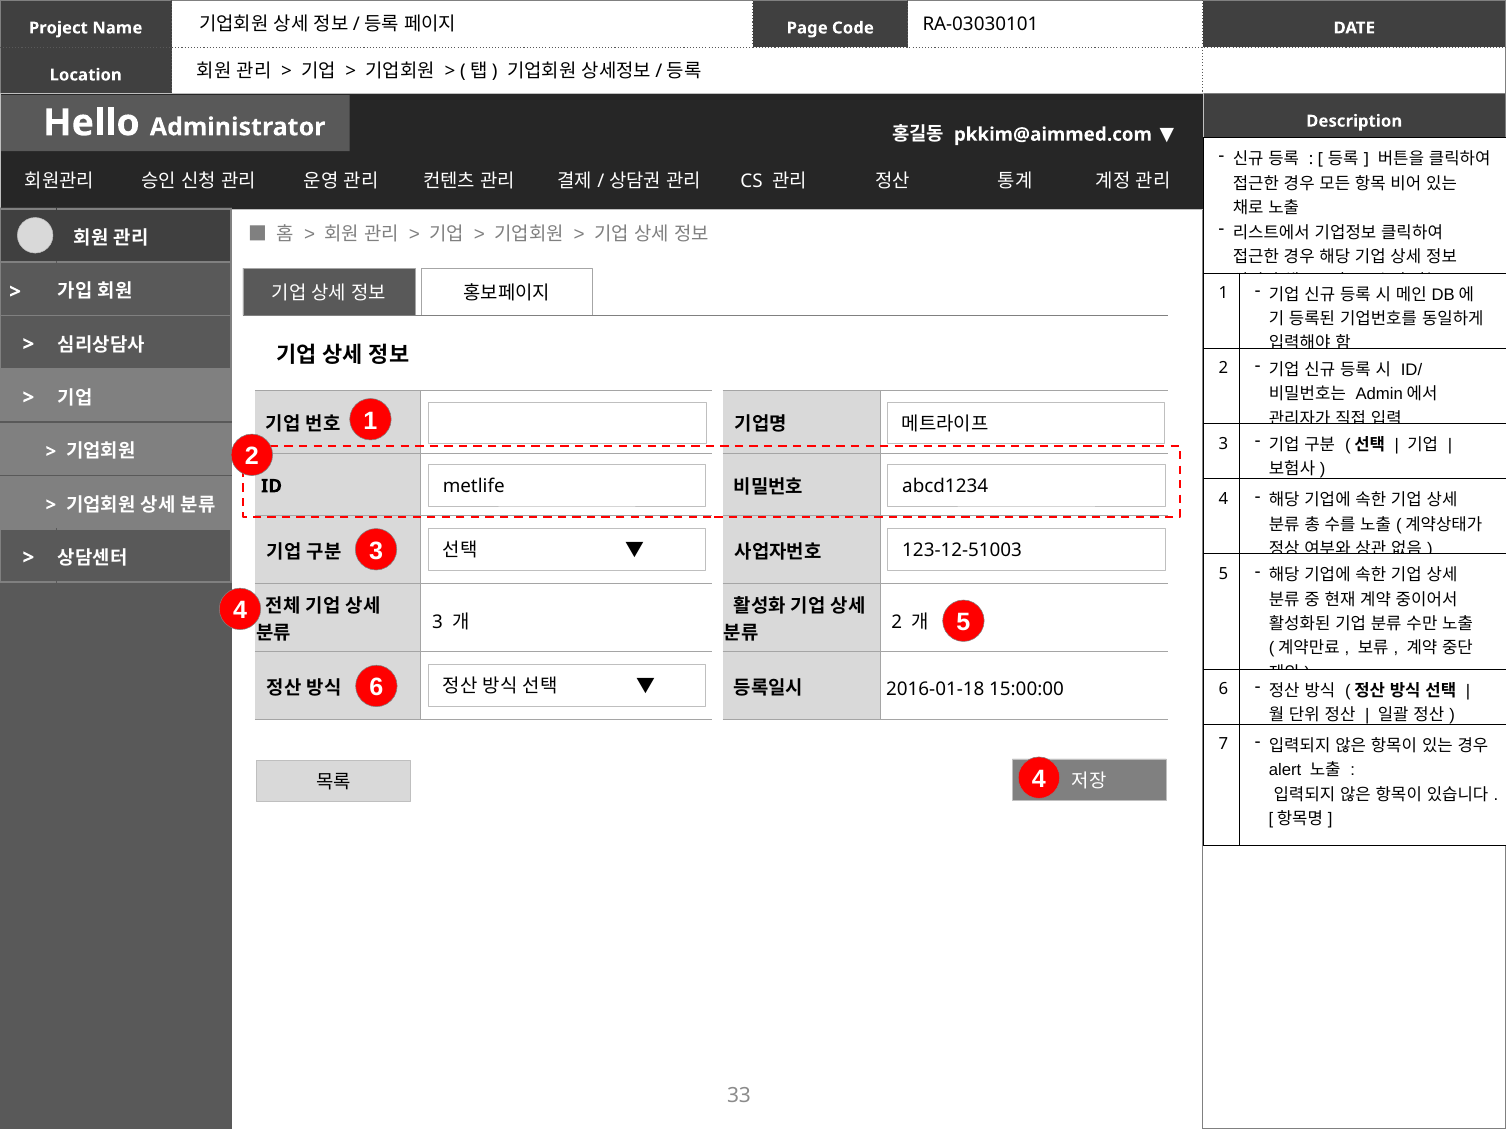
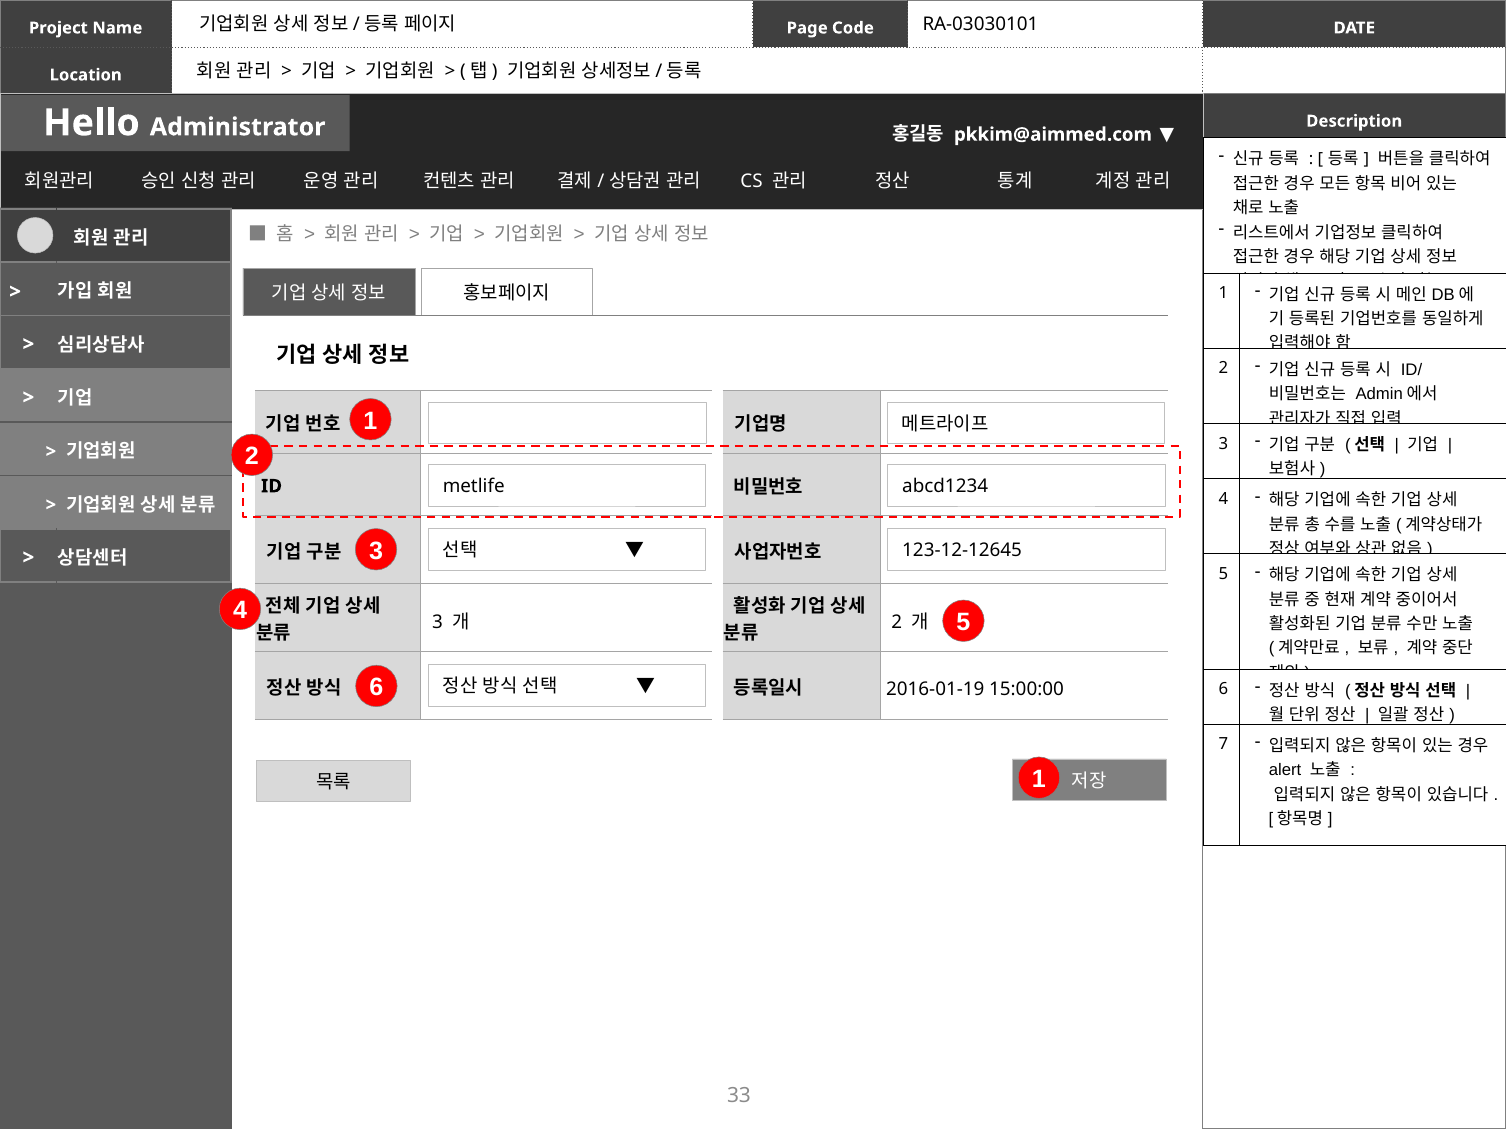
123-12-51003: 123-12-51003 -> 123-12-12645 (962, 551)
2016-01-18: 2016-01-18 -> 2016-01-19 (935, 690)
4: 4 -> 1 (1039, 780)
